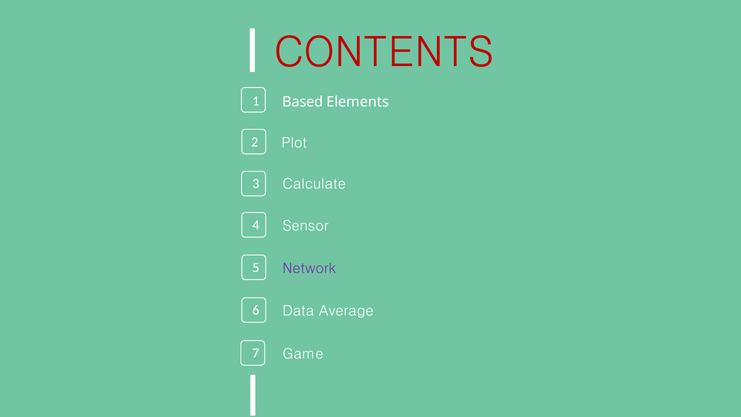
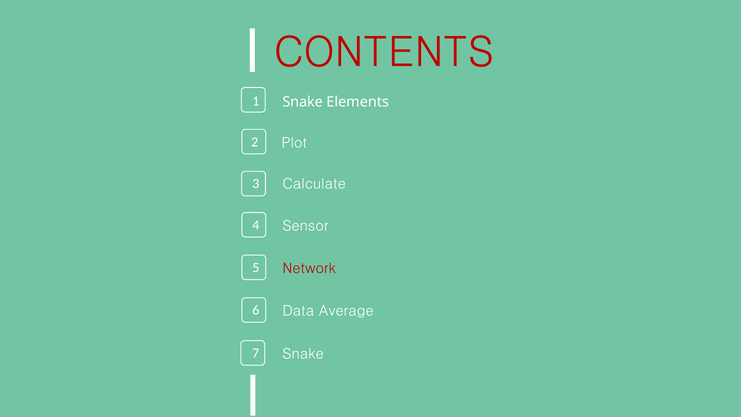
Based: Based -> Snake (303, 102)
Network colour: purple -> red (309, 268)
Game: Game -> Snake (303, 354)
